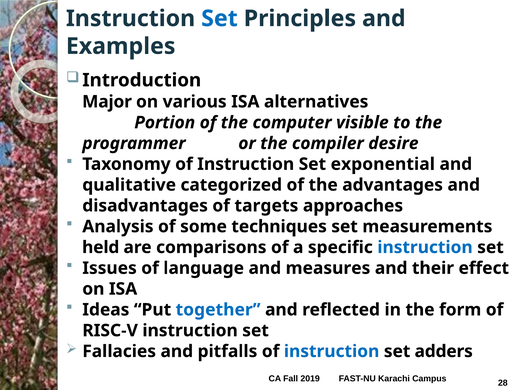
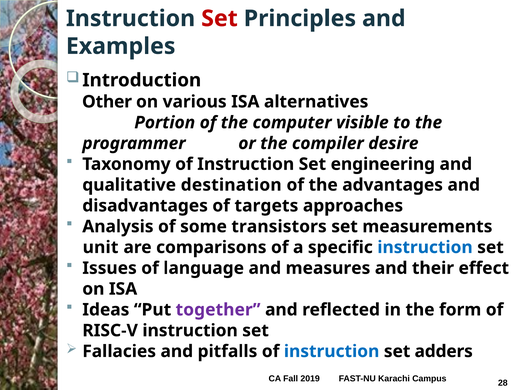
Set colour: blue -> red (219, 19)
Major: Major -> Other (107, 102)
exponential: exponential -> engineering (383, 164)
categorized: categorized -> destination (231, 185)
techniques: techniques -> transistors (279, 227)
held: held -> unit (101, 247)
together colour: blue -> purple (218, 310)
